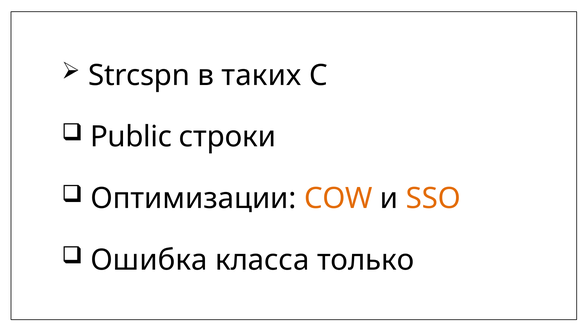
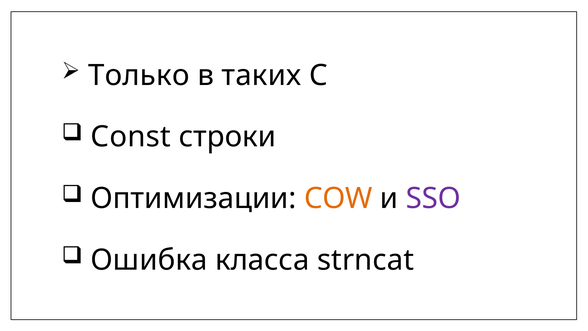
Strcspn: Strcspn -> Только (139, 75)
Public: Public -> Const (131, 137)
SSO colour: orange -> purple (433, 198)
только: только -> strncat (366, 260)
